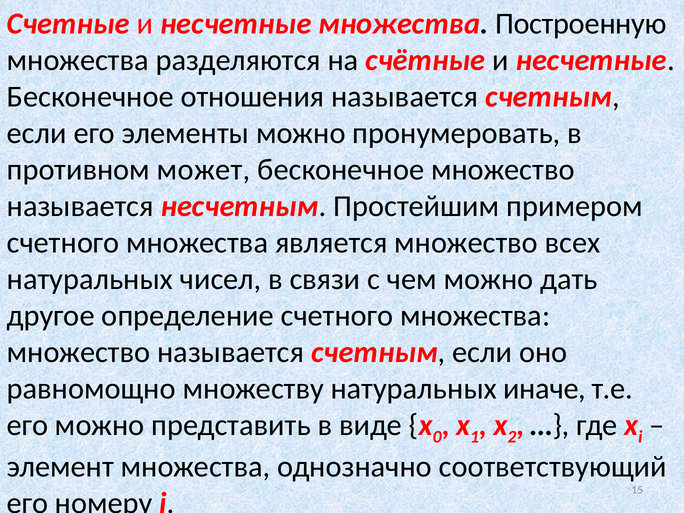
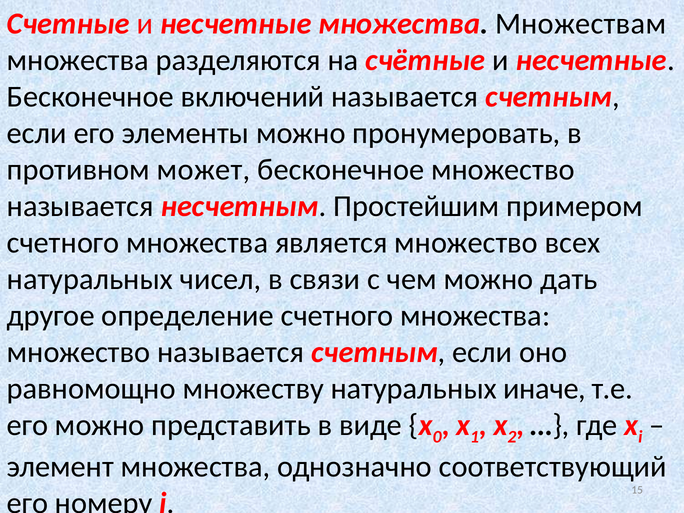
Построенную: Построенную -> Множествам (581, 24)
отношения: отношения -> включений (253, 97)
